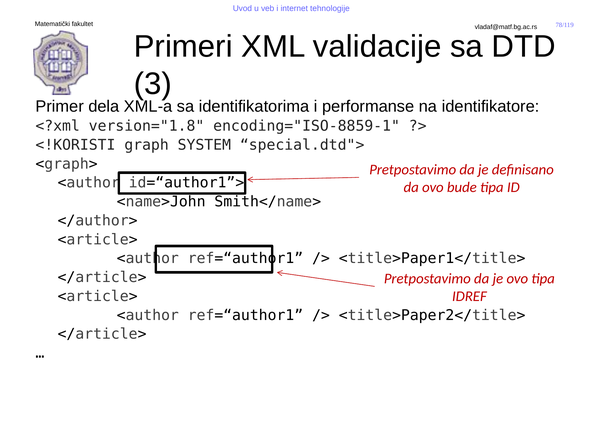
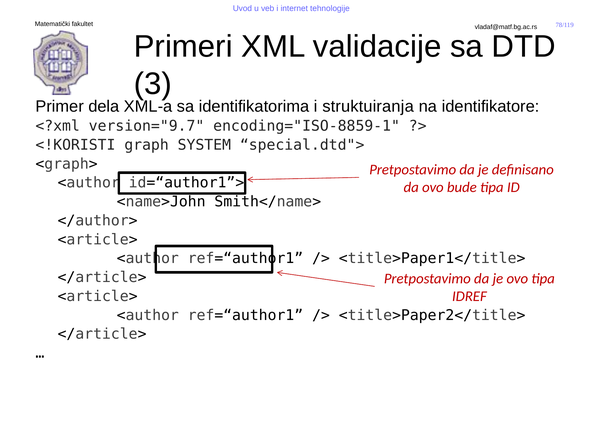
performanse: performanse -> struktuiranja (368, 106)
version="1.8: version="1.8 -> version="9.7 (147, 126)
